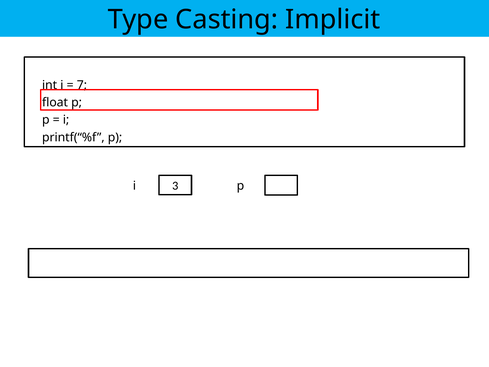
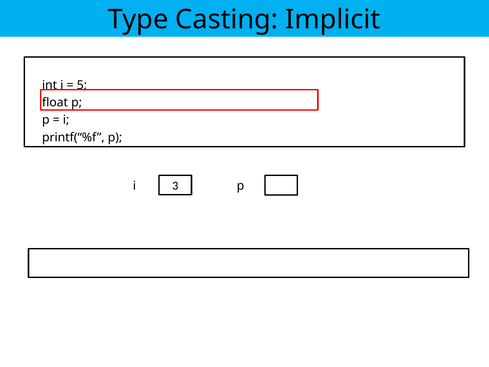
7: 7 -> 5 (82, 85)
